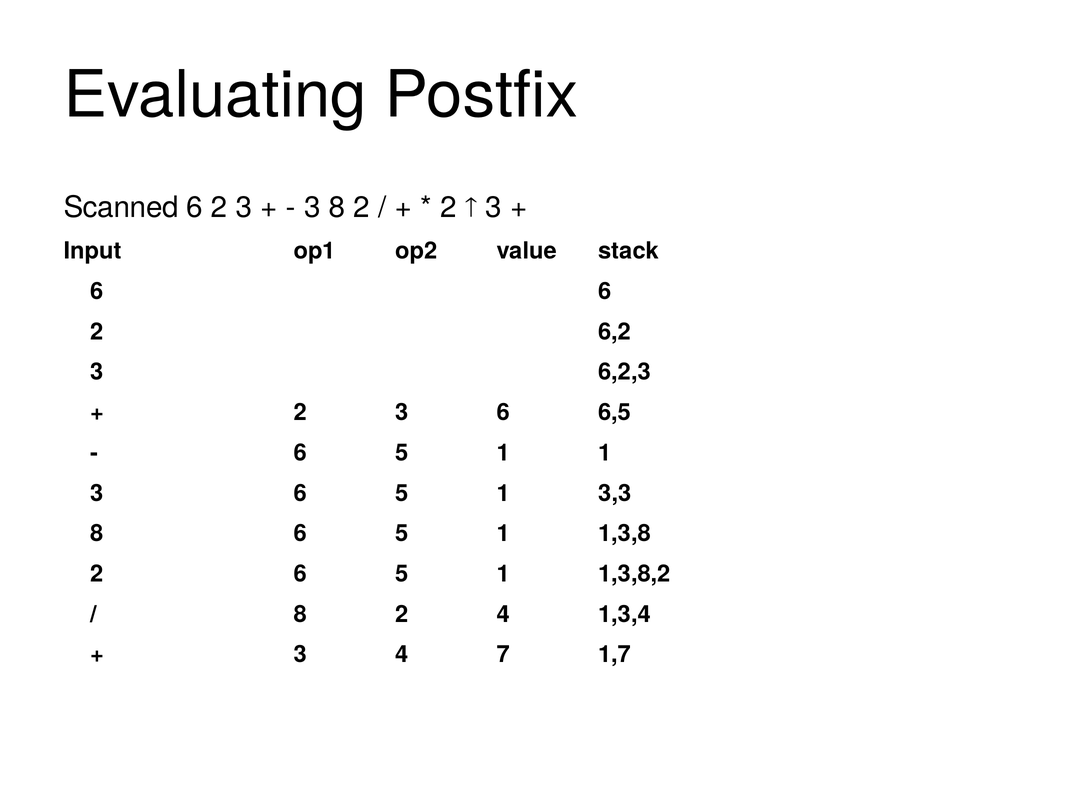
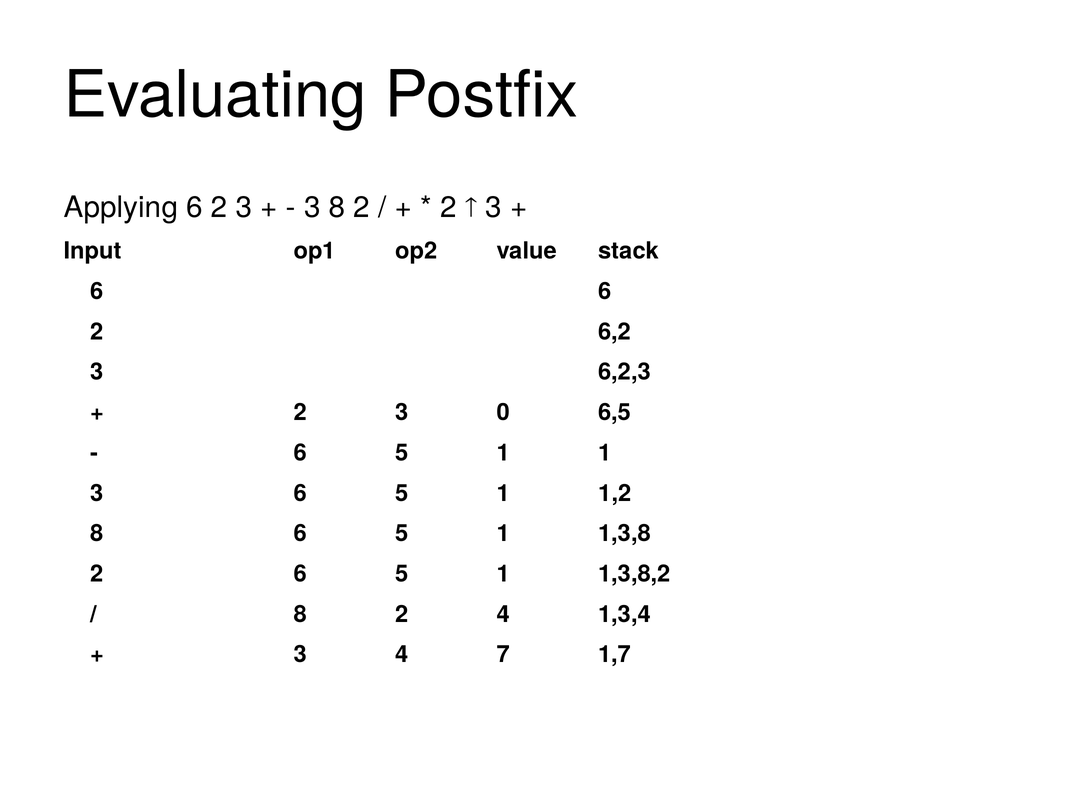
Scanned: Scanned -> Applying (121, 208)
2 3 6: 6 -> 0 (503, 413)
3,3: 3,3 -> 1,2 (615, 494)
